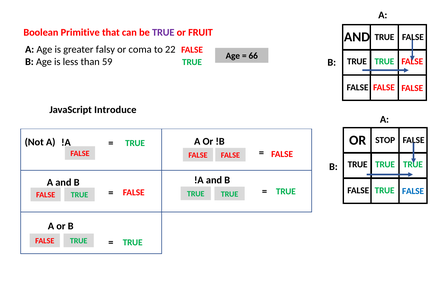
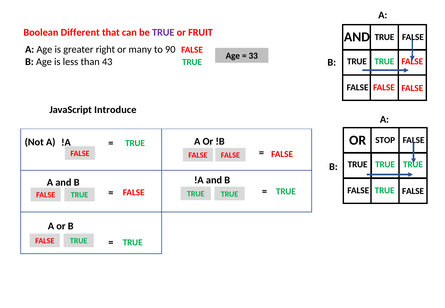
Primitive: Primitive -> Different (80, 33)
falsy: falsy -> right (105, 49)
coma: coma -> many (140, 49)
22: 22 -> 90 (170, 49)
66: 66 -> 33 (253, 56)
59: 59 -> 43 (107, 62)
FALSE colour: blue -> black (413, 191)
